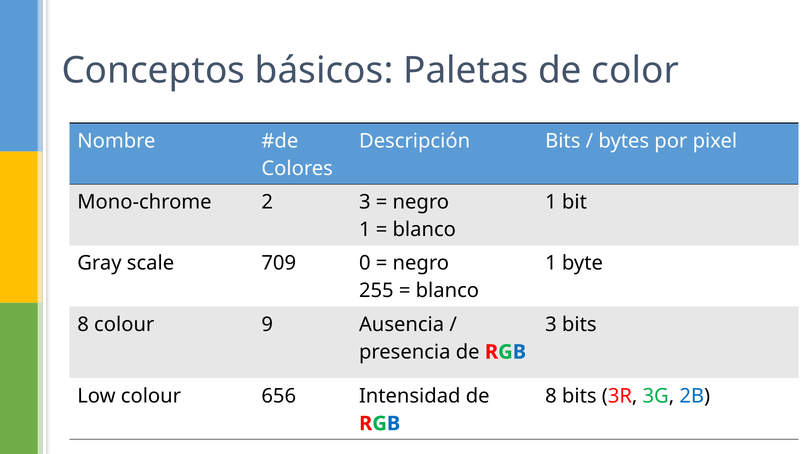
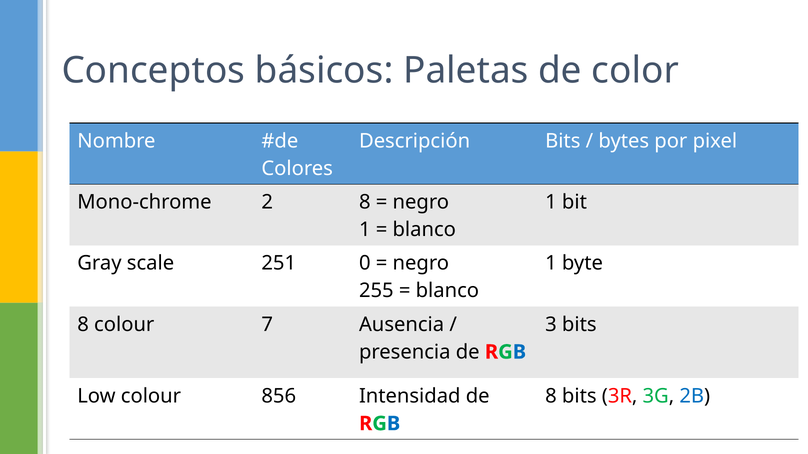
2 3: 3 -> 8 (365, 202)
709: 709 -> 251 (279, 264)
9: 9 -> 7 (267, 325)
656: 656 -> 856 (279, 396)
